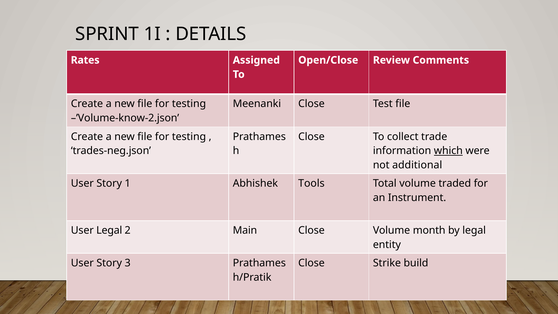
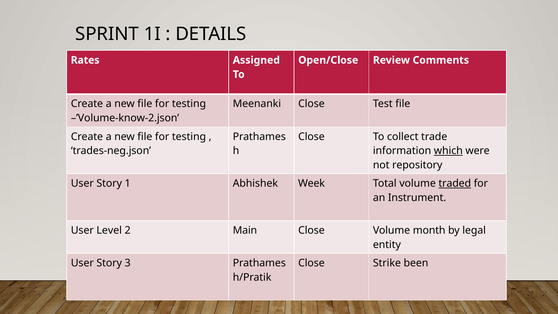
additional: additional -> repository (417, 165)
Tools: Tools -> Week (312, 183)
traded underline: none -> present (455, 183)
User Legal: Legal -> Level (109, 230)
build: build -> been (416, 263)
